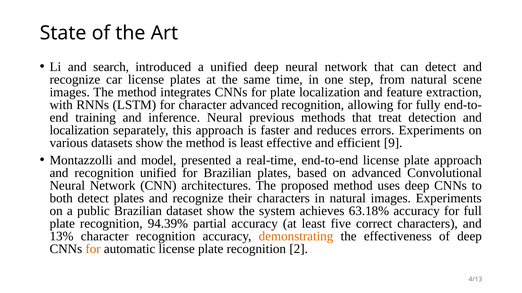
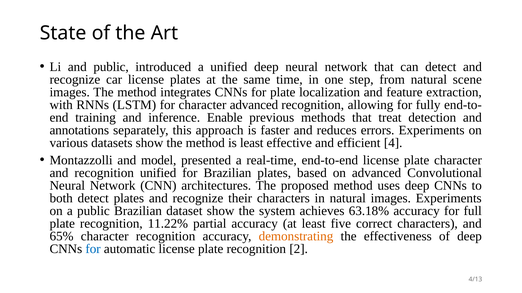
and search: search -> public (111, 67)
inference Neural: Neural -> Enable (225, 118)
localization: localization -> annotations (79, 130)
9: 9 -> 4 (393, 143)
plate approach: approach -> character (458, 161)
94.39%: 94.39% -> 11.22% (168, 224)
13%: 13% -> 65% (62, 237)
for colour: orange -> blue (93, 249)
